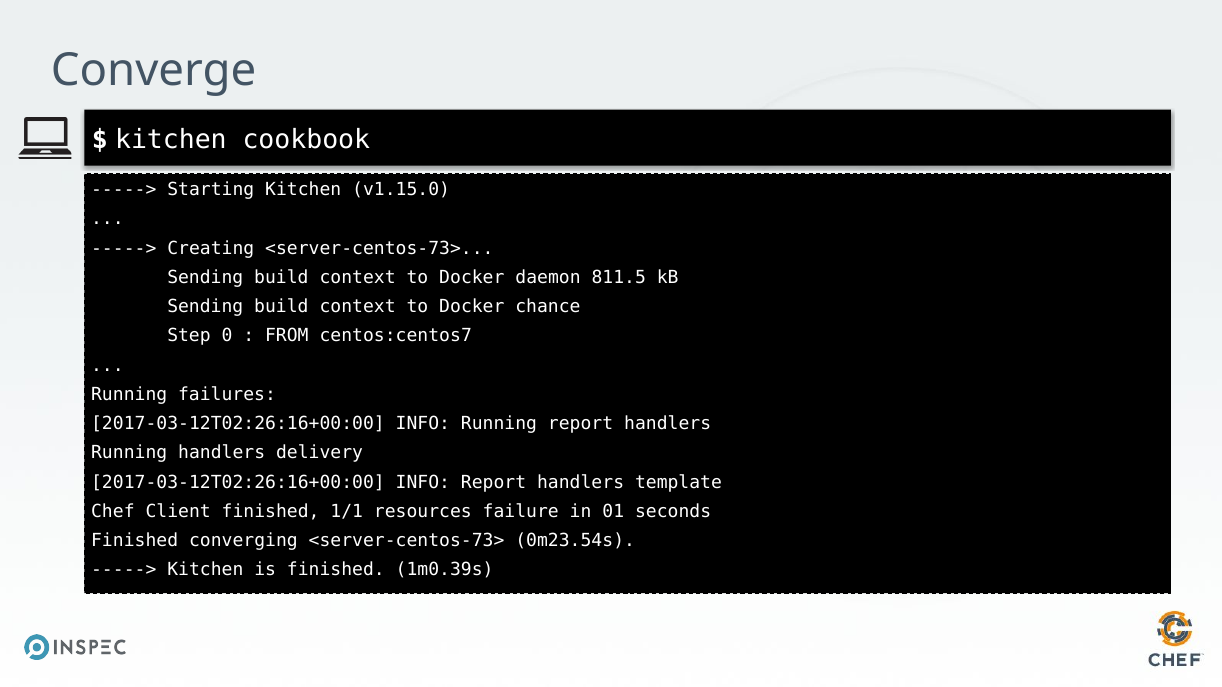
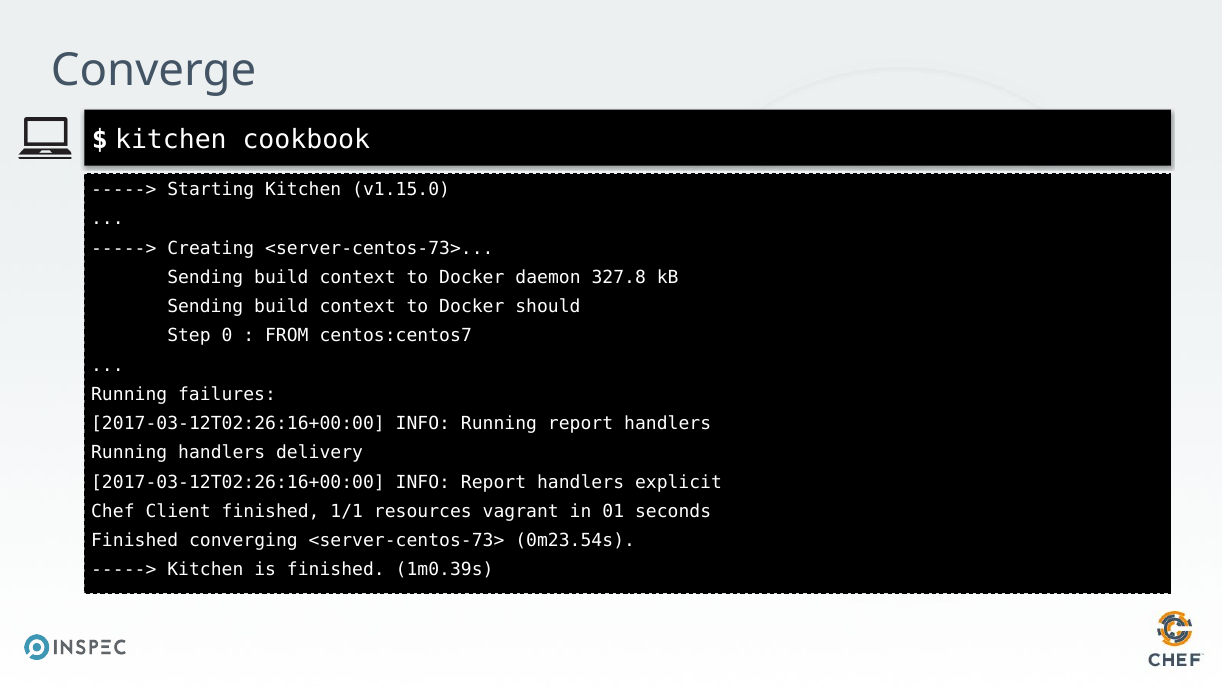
811.5: 811.5 -> 327.8 (619, 277)
chance: chance -> should (548, 307)
template: template -> explicit (678, 482)
failure: failure -> vagrant (521, 512)
